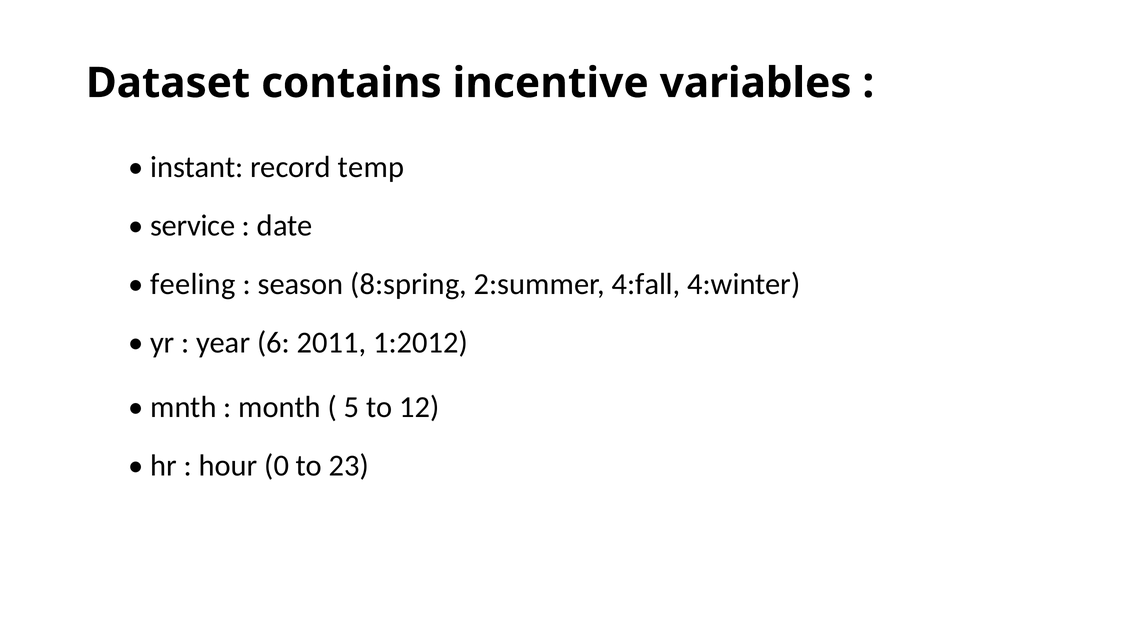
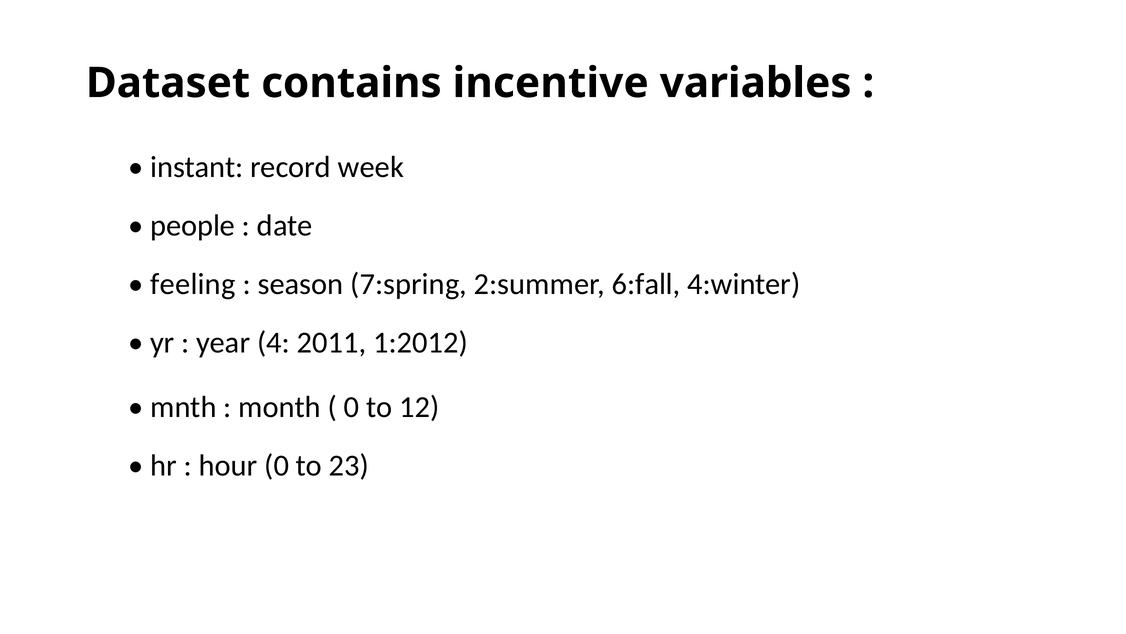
temp: temp -> week (371, 167)
service: service -> people (193, 226)
8:spring: 8:spring -> 7:spring (409, 284)
4:fall: 4:fall -> 6:fall (646, 284)
6: 6 -> 4 (274, 343)
5: 5 -> 0 (352, 407)
